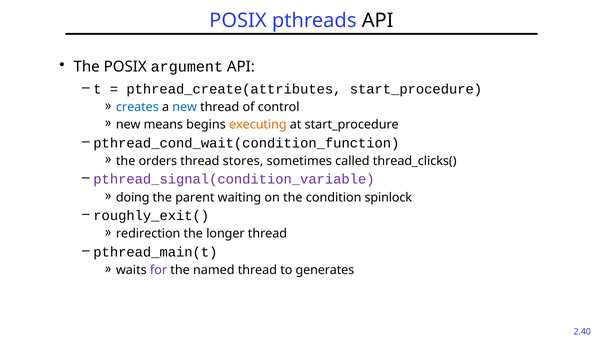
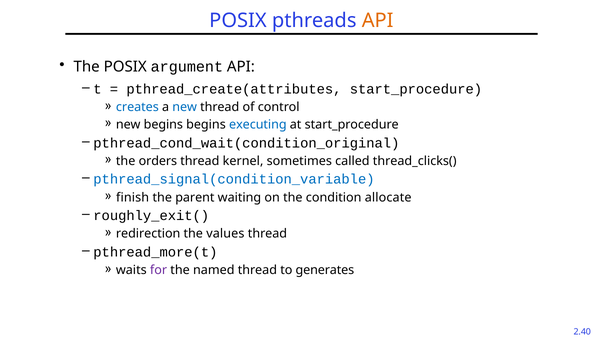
API colour: black -> orange (378, 21)
new means: means -> begins (163, 125)
executing colour: orange -> blue (258, 125)
pthread_cond_wait(condition_function: pthread_cond_wait(condition_function -> pthread_cond_wait(condition_original (246, 143)
stores: stores -> kernel (243, 161)
pthread_signal(condition_variable colour: purple -> blue (234, 180)
doing: doing -> finish (133, 198)
spinlock: spinlock -> allocate (388, 198)
longer: longer -> values (225, 234)
pthread_main(t: pthread_main(t -> pthread_more(t (155, 252)
